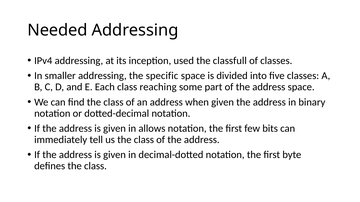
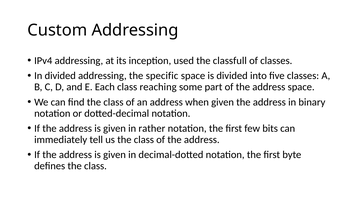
Needed: Needed -> Custom (57, 30)
In smaller: smaller -> divided (60, 76)
allows: allows -> rather (152, 129)
